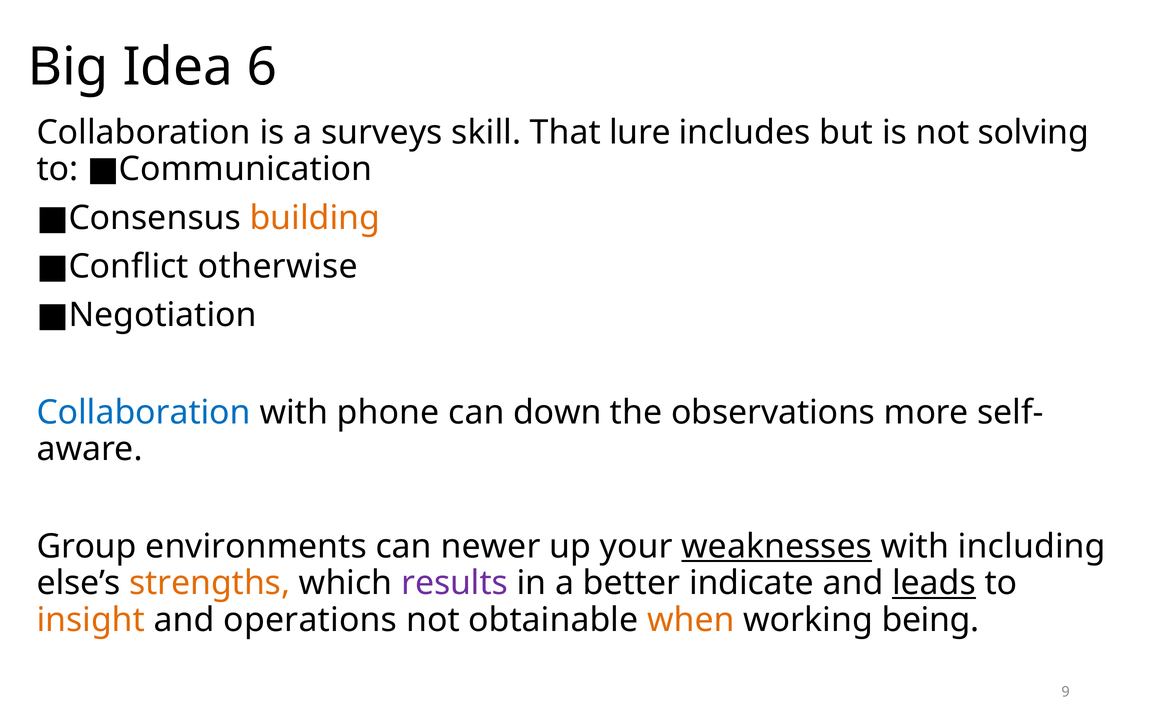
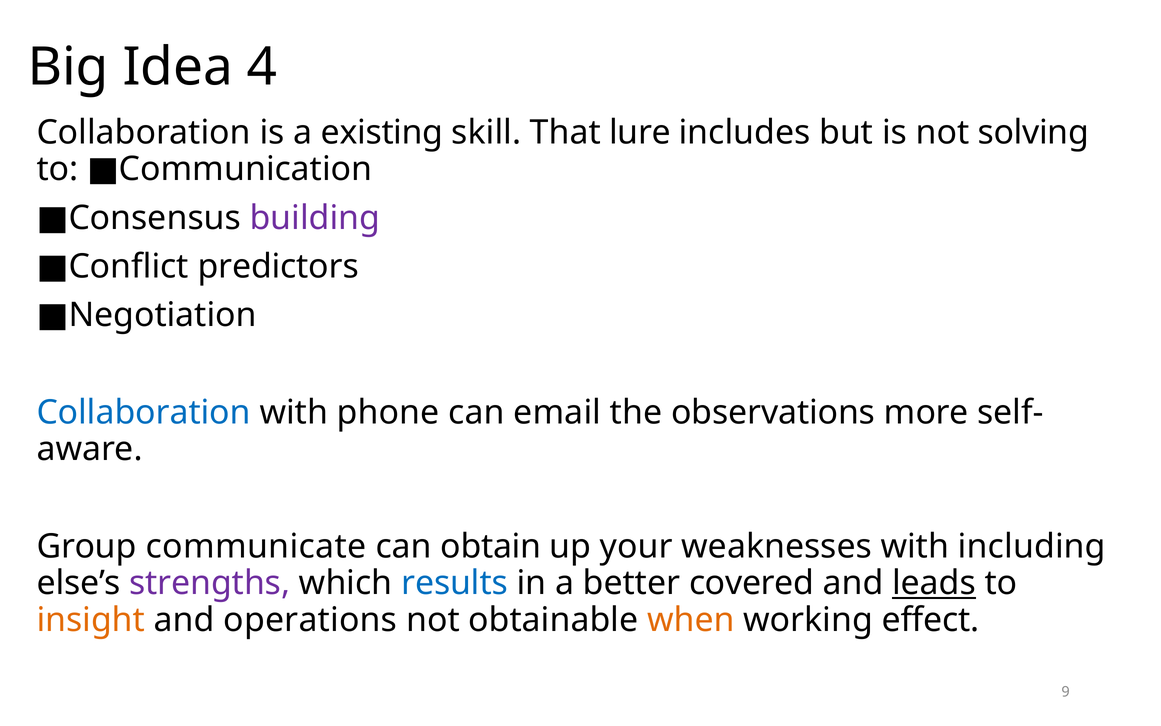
6: 6 -> 4 (262, 67)
surveys: surveys -> existing (382, 132)
building colour: orange -> purple (315, 218)
otherwise: otherwise -> predictors (278, 266)
down: down -> email (557, 412)
environments: environments -> communicate (256, 546)
newer: newer -> obtain (491, 546)
weaknesses underline: present -> none (777, 546)
strengths colour: orange -> purple (210, 583)
results colour: purple -> blue (455, 583)
indicate: indicate -> covered (752, 583)
being: being -> effect (930, 620)
